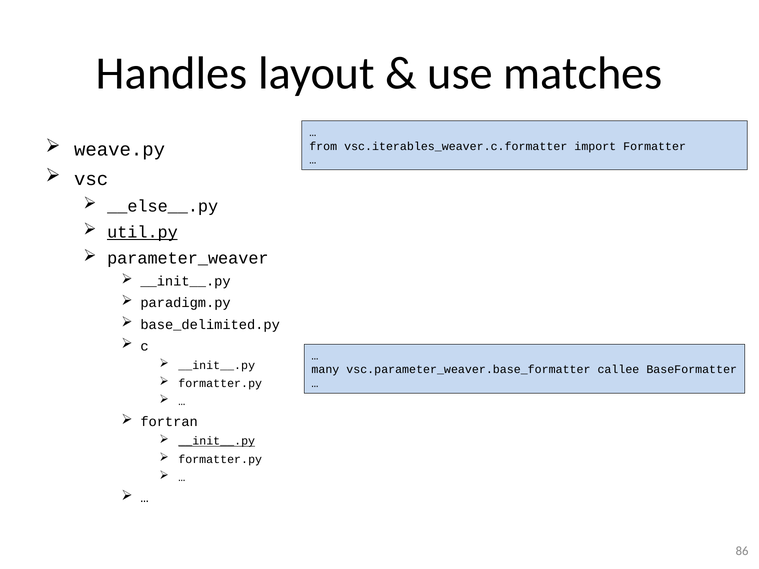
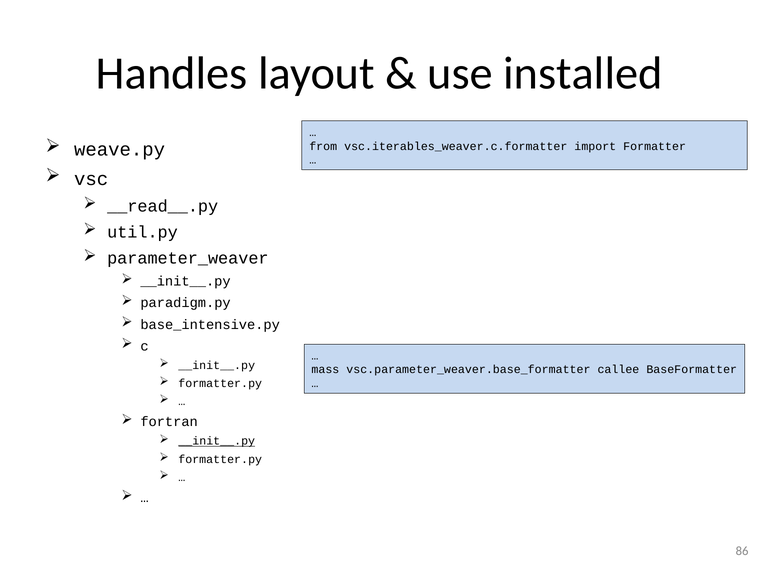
matches: matches -> installed (583, 73)
__else__.py: __else__.py -> __read__.py (163, 206)
util.py underline: present -> none (142, 232)
base_delimited.py: base_delimited.py -> base_intensive.py (210, 325)
many: many -> mass (325, 370)
